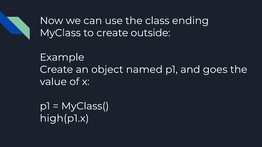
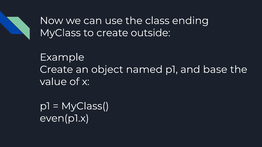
goes: goes -> base (215, 70)
high(p1.x: high(p1.x -> even(p1.x (64, 119)
